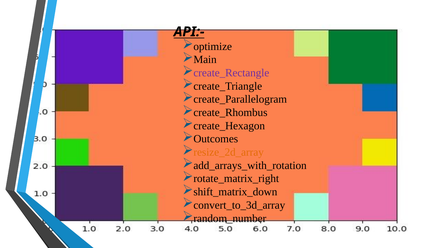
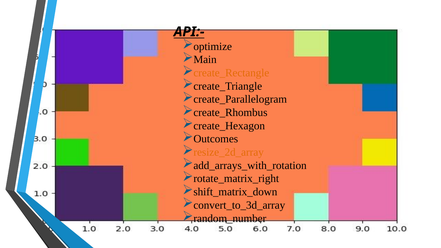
create_Rectangle colour: purple -> orange (231, 73)
